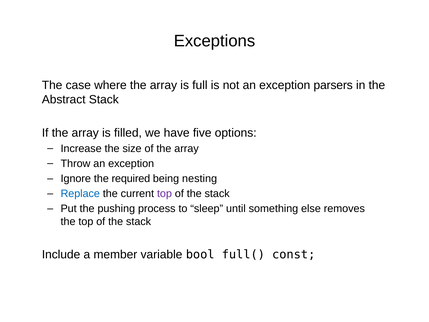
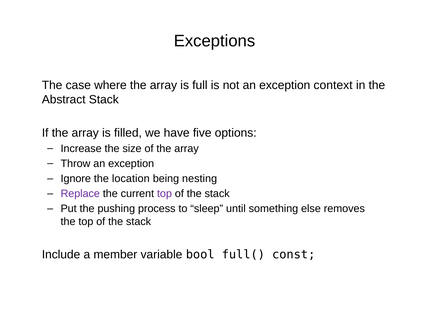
parsers: parsers -> context (333, 85)
required: required -> location (131, 179)
Replace colour: blue -> purple (80, 194)
